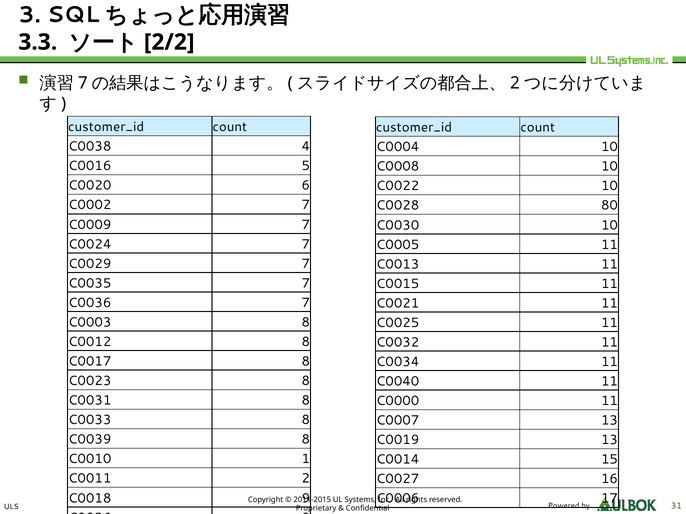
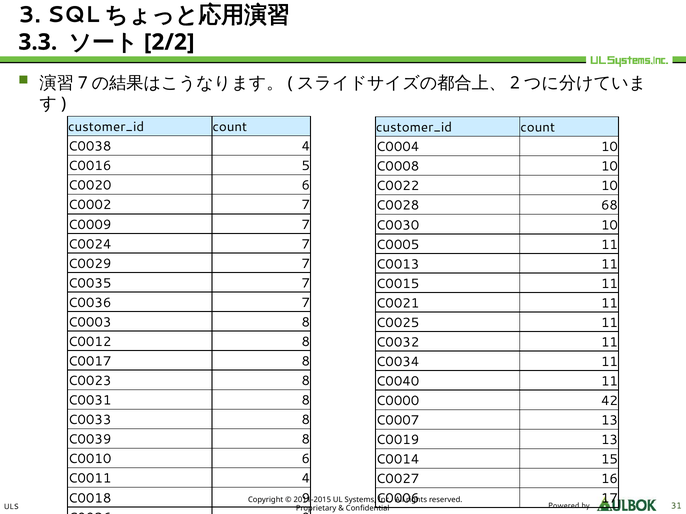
80: 80 -> 68 (609, 206)
C0000 11: 11 -> 42 (609, 401)
C0010 1: 1 -> 6 (306, 459)
C0011 2: 2 -> 4 (306, 479)
